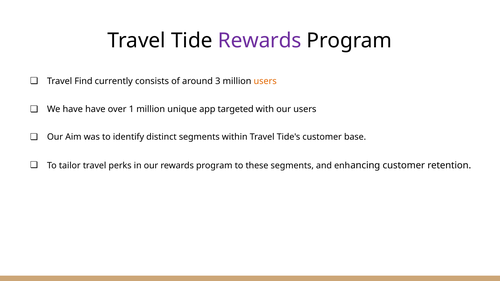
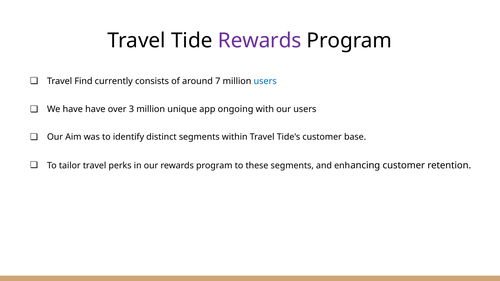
3: 3 -> 7 (218, 81)
users colour: orange -> blue (265, 81)
1: 1 -> 3 (131, 109)
targeted: targeted -> ongoing (236, 109)
